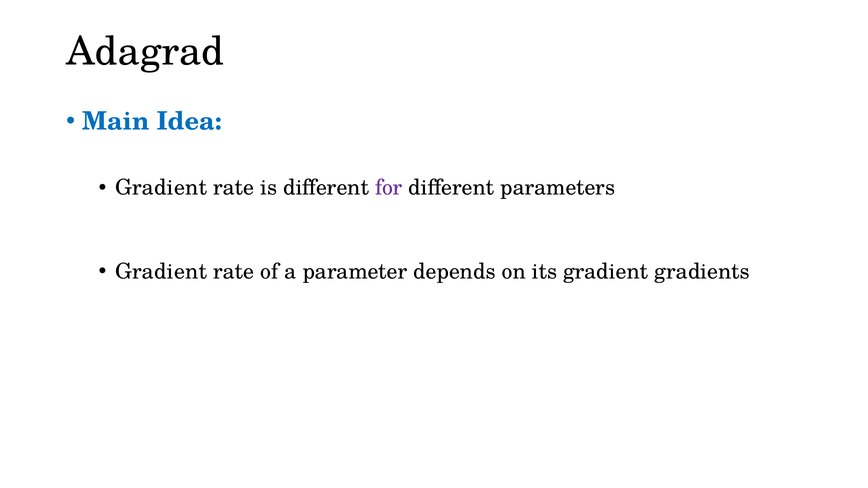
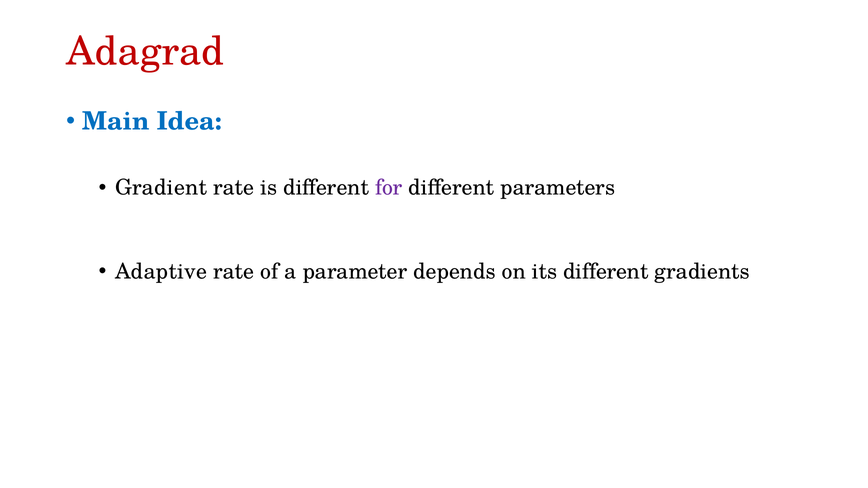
Adagrad colour: black -> red (145, 52)
Gradient: Gradient -> Adaptive (161, 272)
its gradient: gradient -> different (606, 272)
